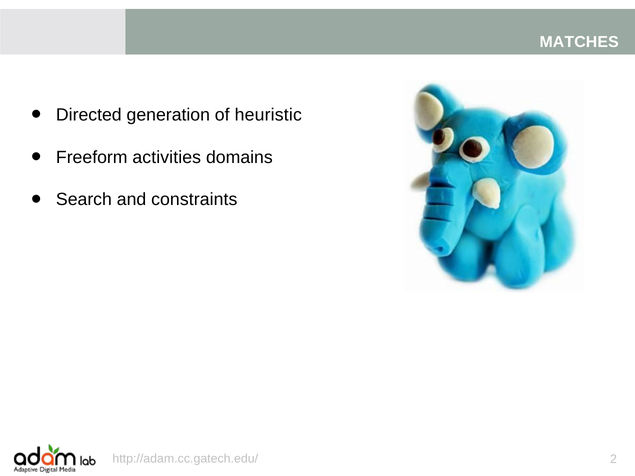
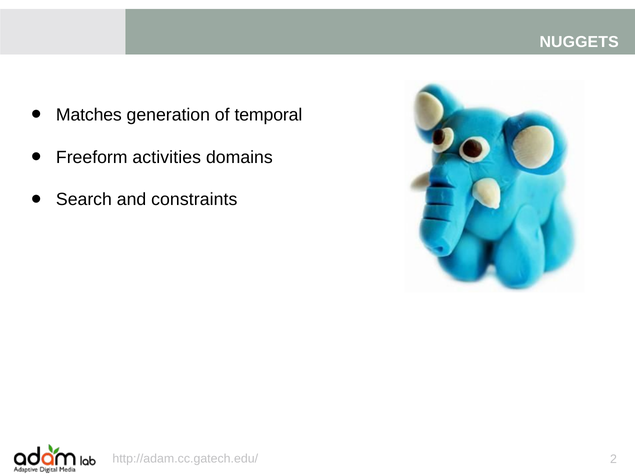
MATCHES: MATCHES -> NUGGETS (579, 42)
Directed: Directed -> Matches (89, 115)
heuristic: heuristic -> temporal (268, 115)
